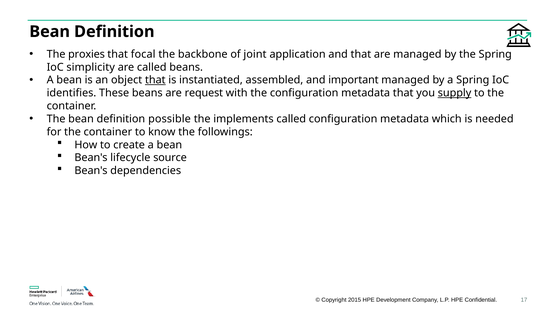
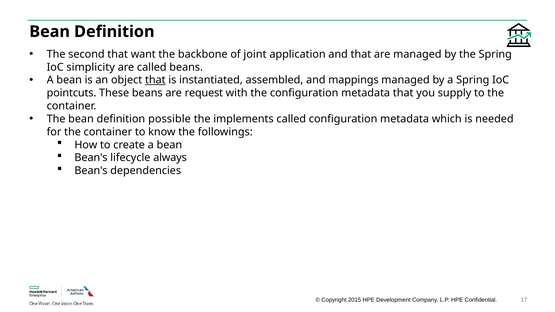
proxies: proxies -> second (86, 54)
focal: focal -> want (143, 54)
important: important -> mappings (353, 80)
identifies: identifies -> pointcuts (72, 93)
supply underline: present -> none (455, 93)
source: source -> always (170, 158)
